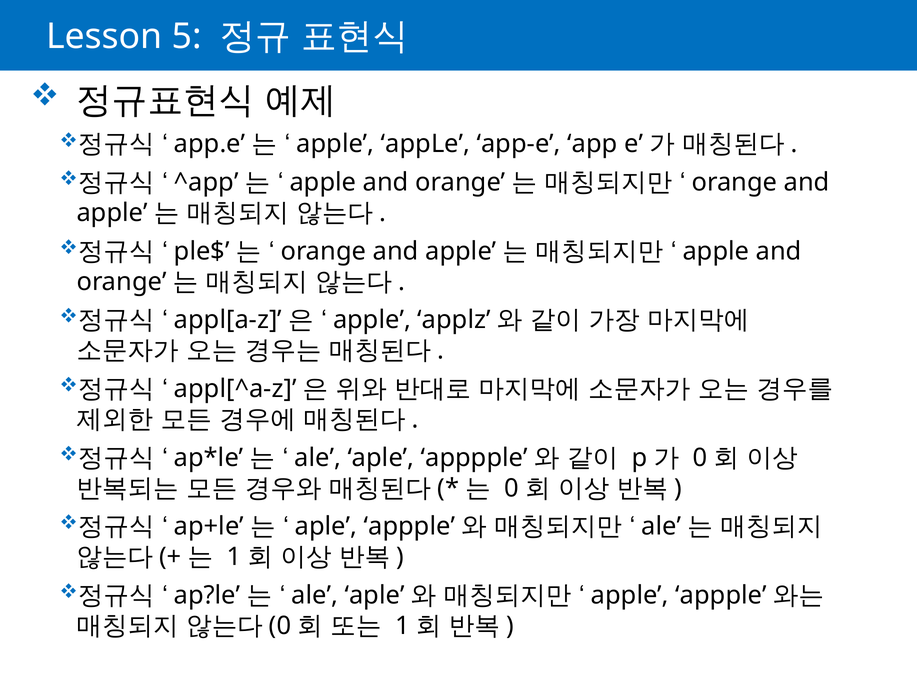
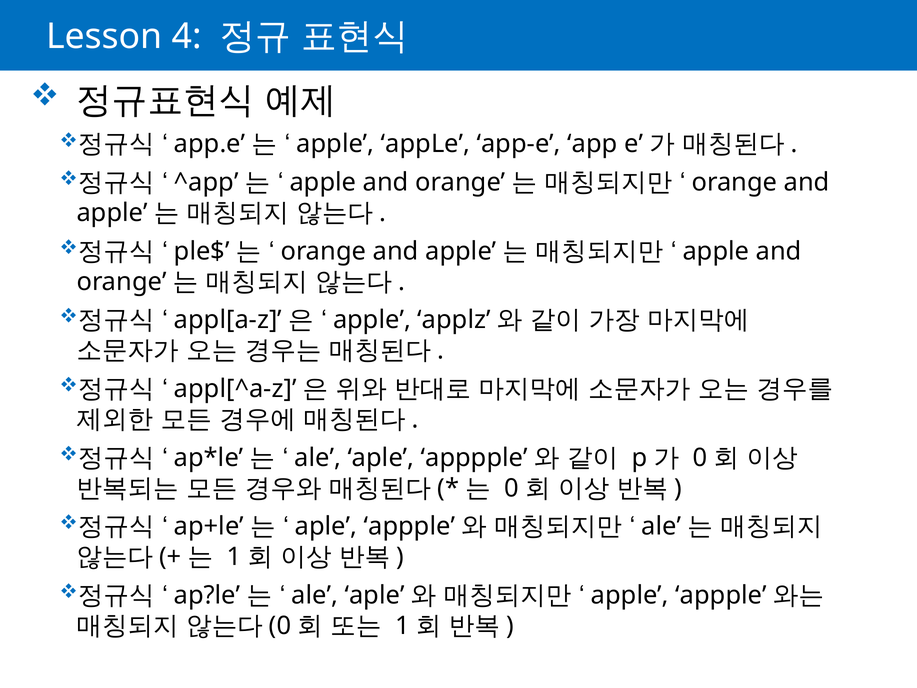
5: 5 -> 4 (187, 36)
